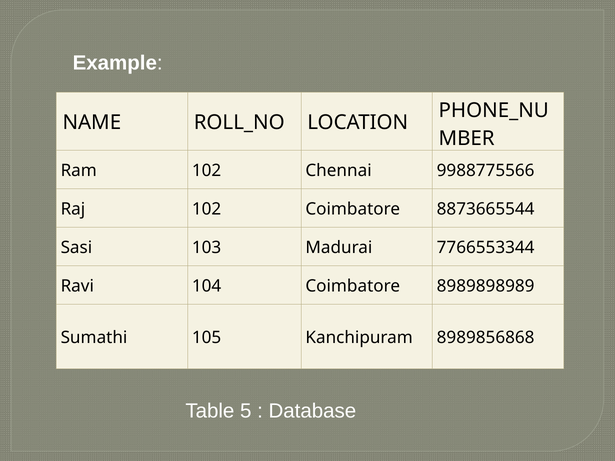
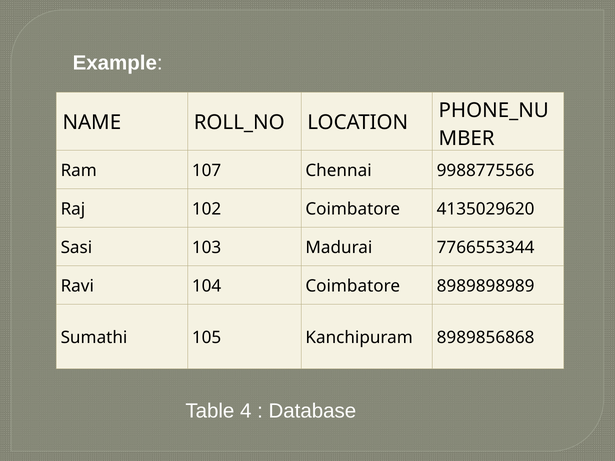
Ram 102: 102 -> 107 (207, 171)
8873665544: 8873665544 -> 4135029620 (486, 209)
5: 5 -> 4 (246, 411)
